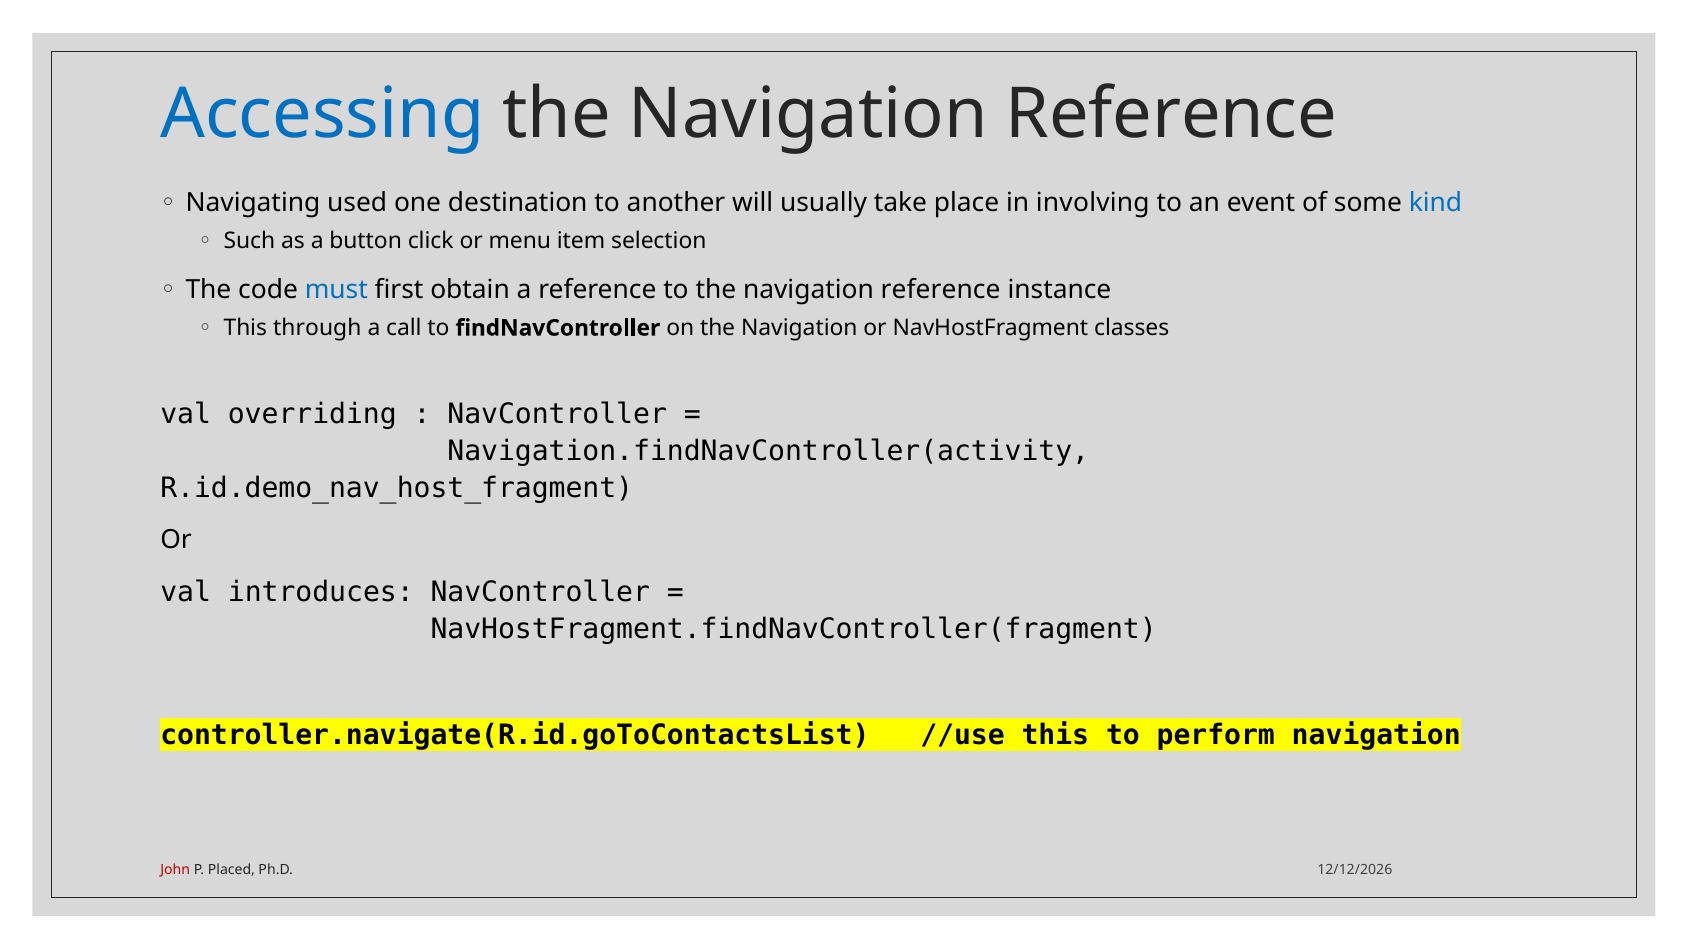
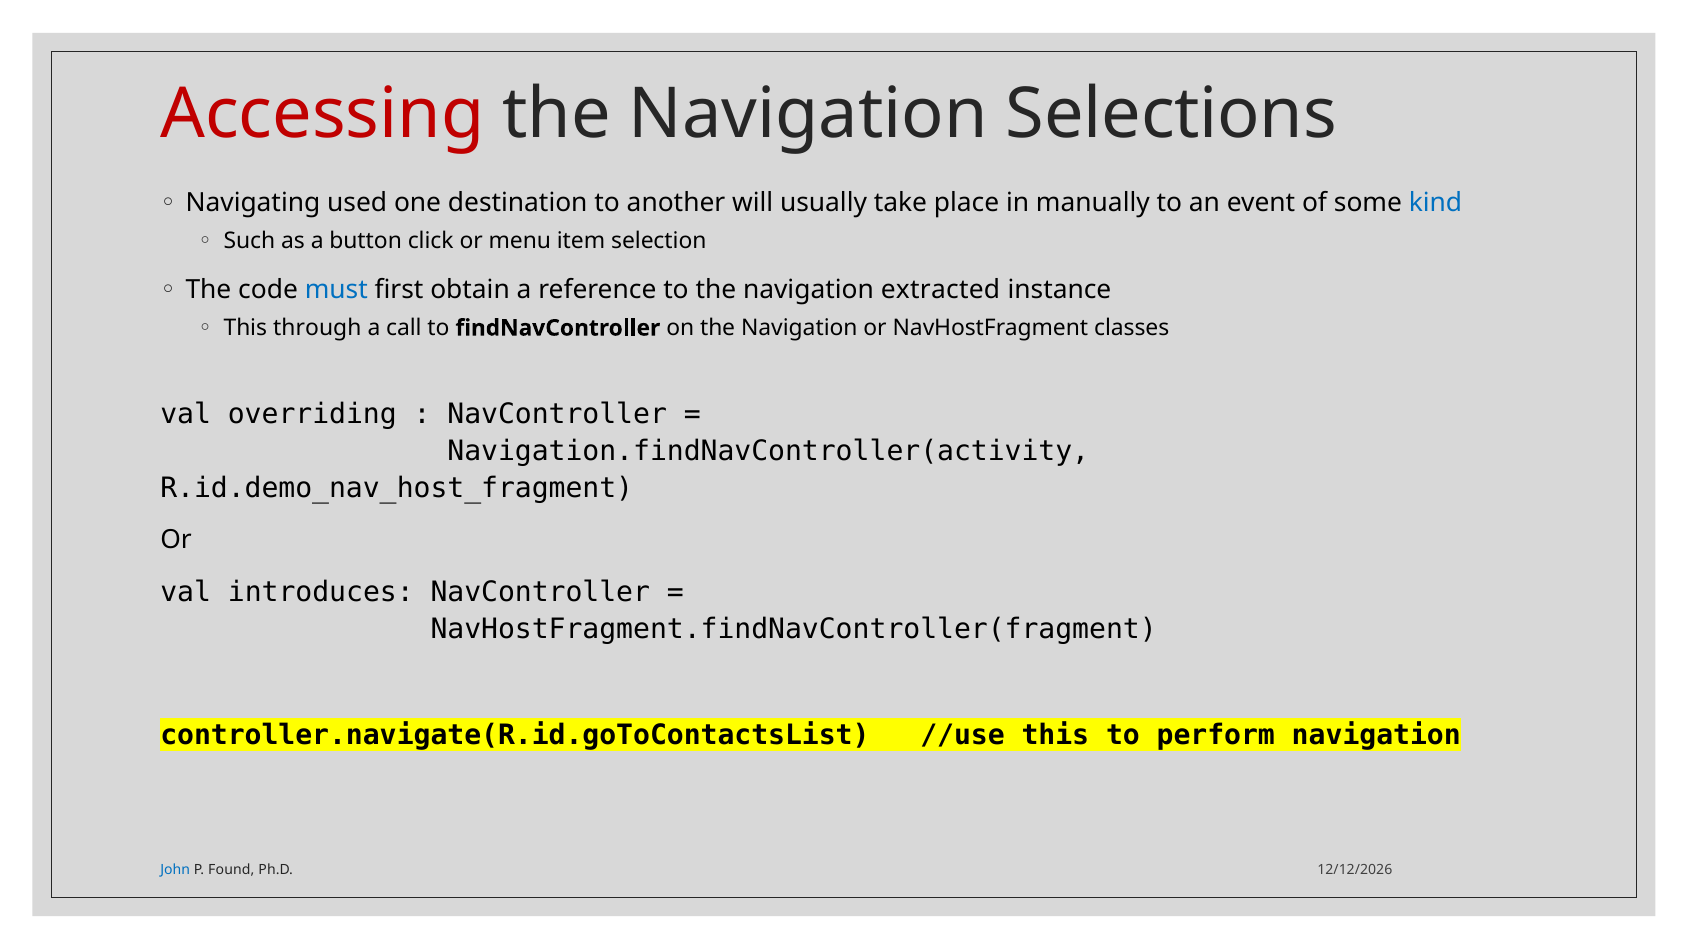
Accessing colour: blue -> red (322, 115)
Reference: Reference -> Selections (1171, 115)
involving: involving -> manually (1093, 203)
to the navigation reference: reference -> extracted (941, 290)
John colour: red -> blue (175, 870)
Placed: Placed -> Found (231, 870)
